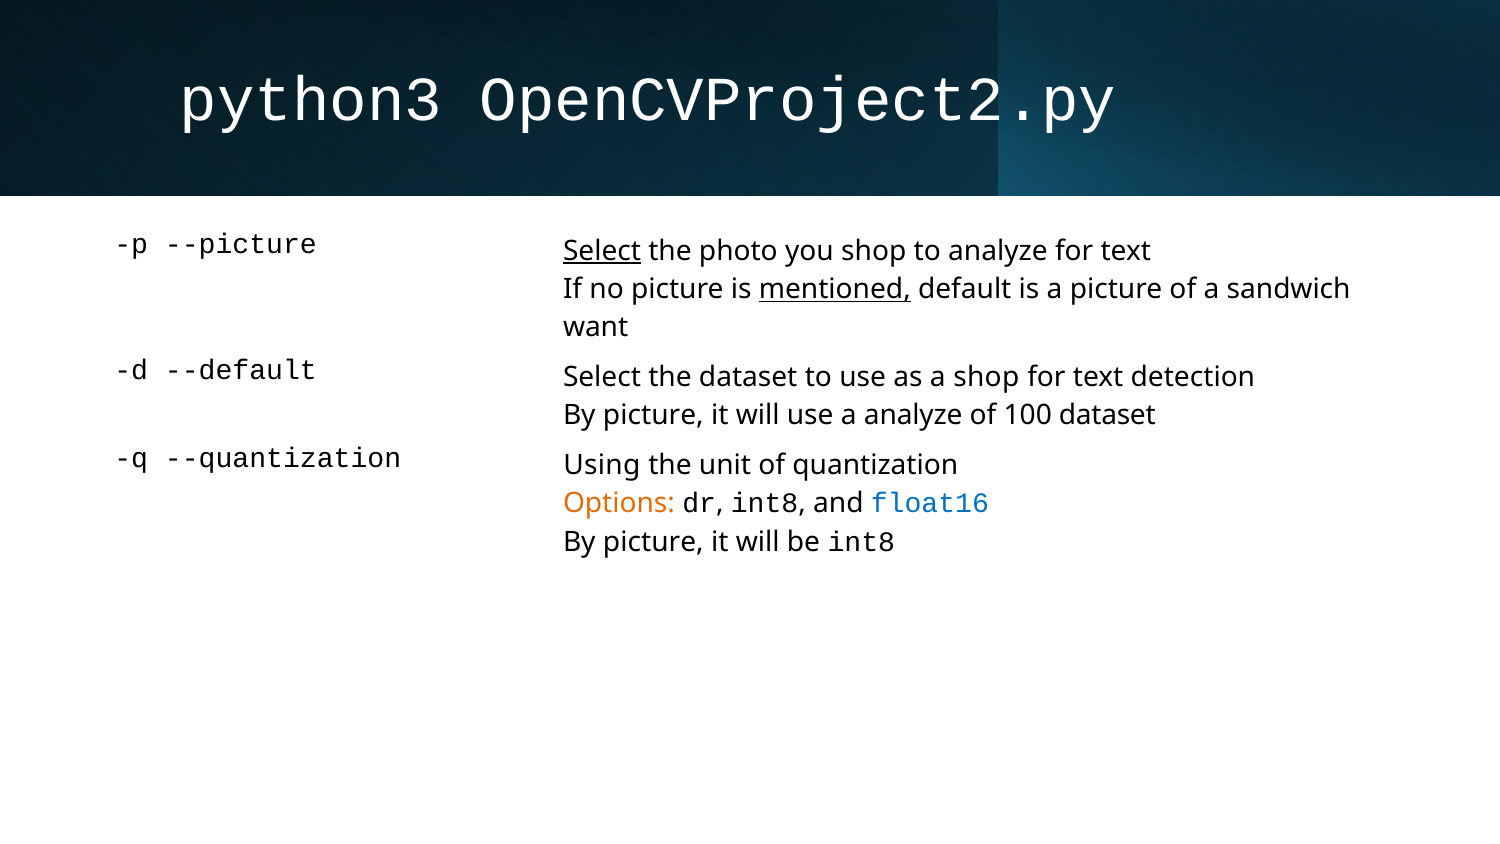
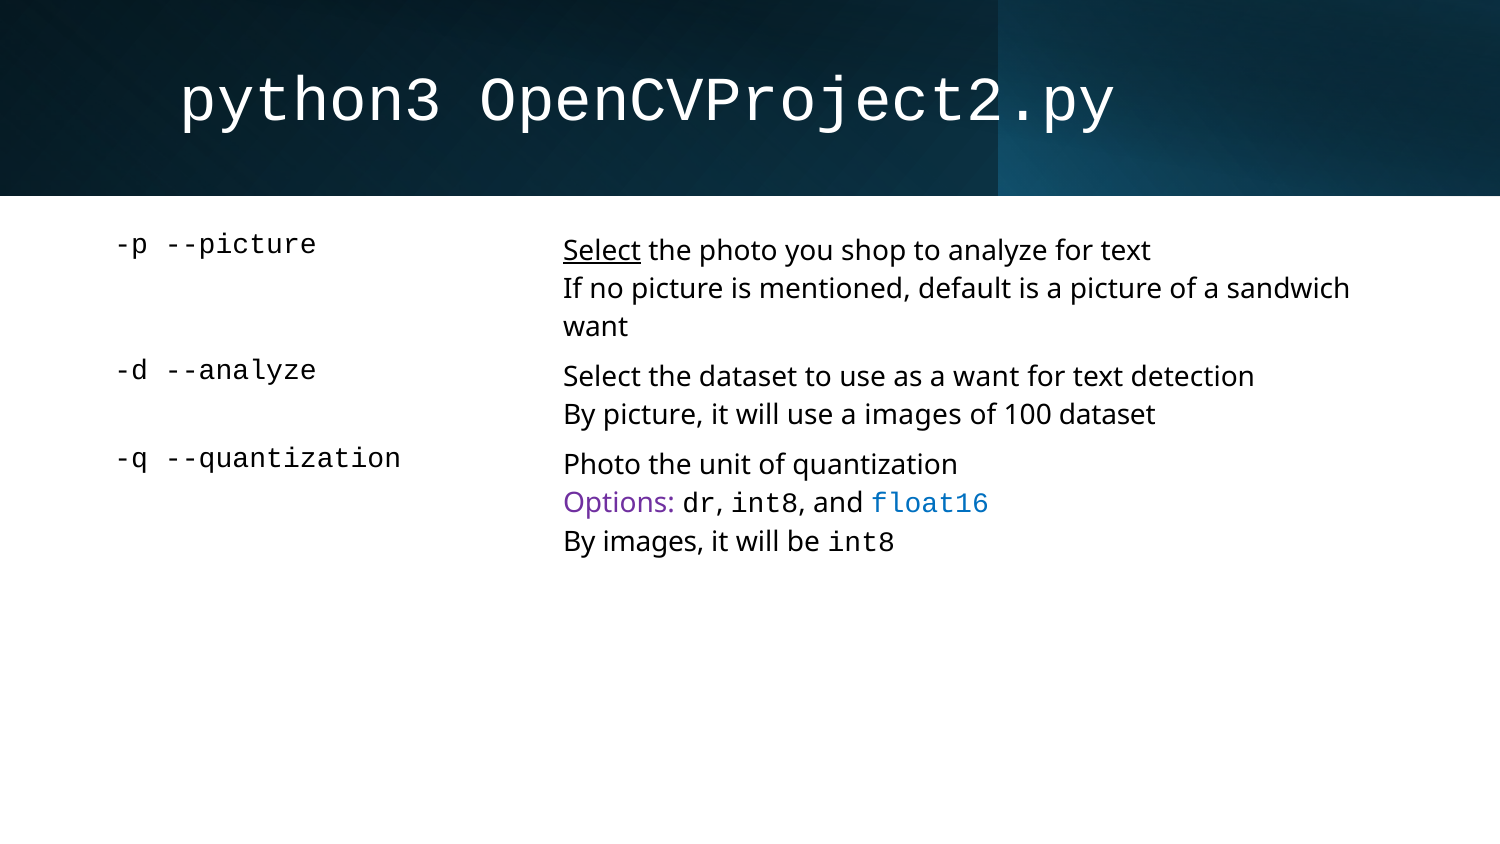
mentioned underline: present -> none (835, 289)
--default: --default -> --analyze (241, 370)
a shop: shop -> want (986, 377)
a analyze: analyze -> images (913, 415)
--quantization Using: Using -> Photo (602, 465)
Options colour: orange -> purple (619, 503)
picture: picture -> images (654, 542)
